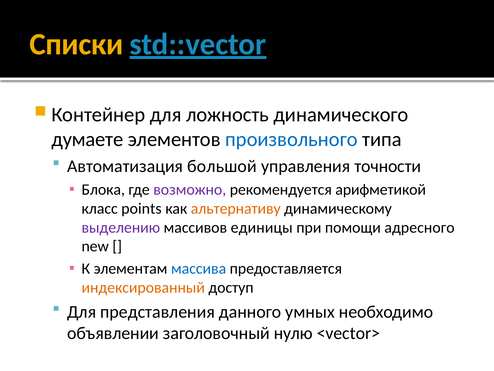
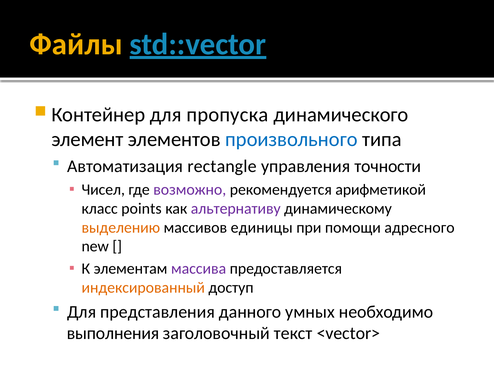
Списки: Списки -> Файлы (76, 44)
ложность: ложность -> пропуска (227, 115)
думаете: думаете -> элемент (87, 139)
большой: большой -> rectangle (222, 166)
Блока: Блока -> Чисел (103, 189)
альтернативу colour: orange -> purple (236, 208)
выделению colour: purple -> orange (121, 227)
массива colour: blue -> purple (199, 268)
объявлении: объявлении -> выполнения (113, 333)
нулю: нулю -> текст (293, 333)
